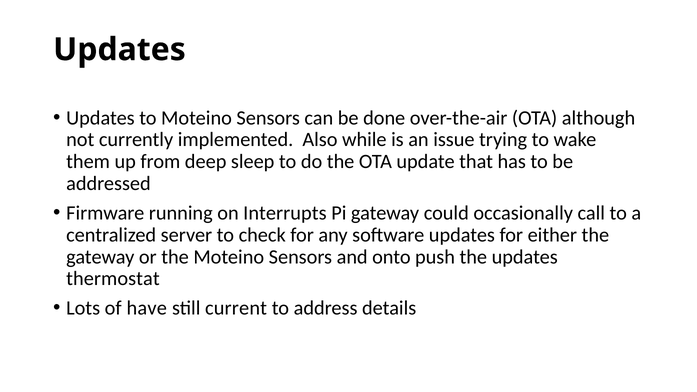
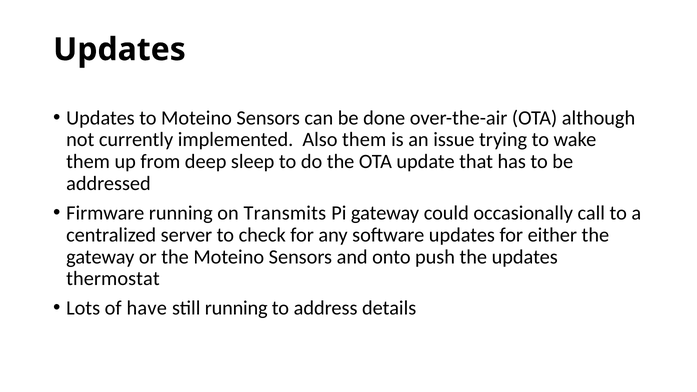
Also while: while -> them (364, 140)
Interrupts: Interrupts -> Transmits (285, 213)
still current: current -> running (236, 308)
